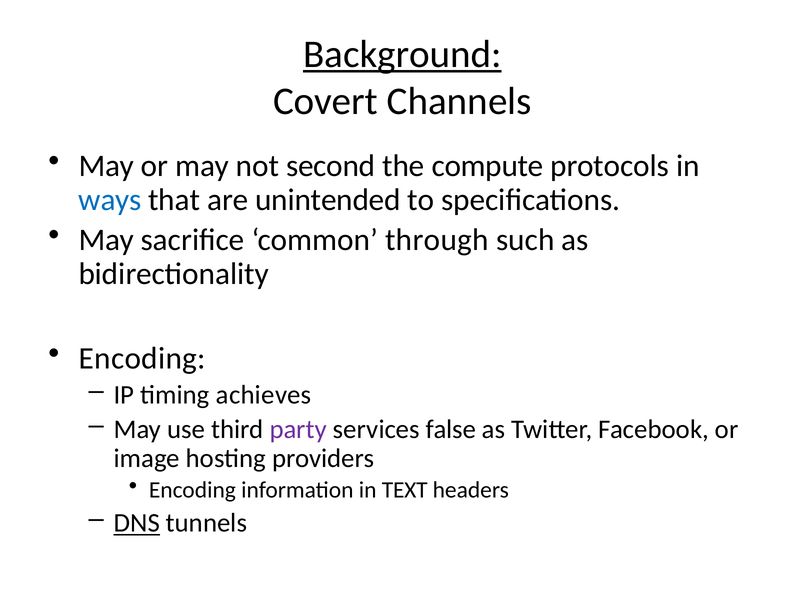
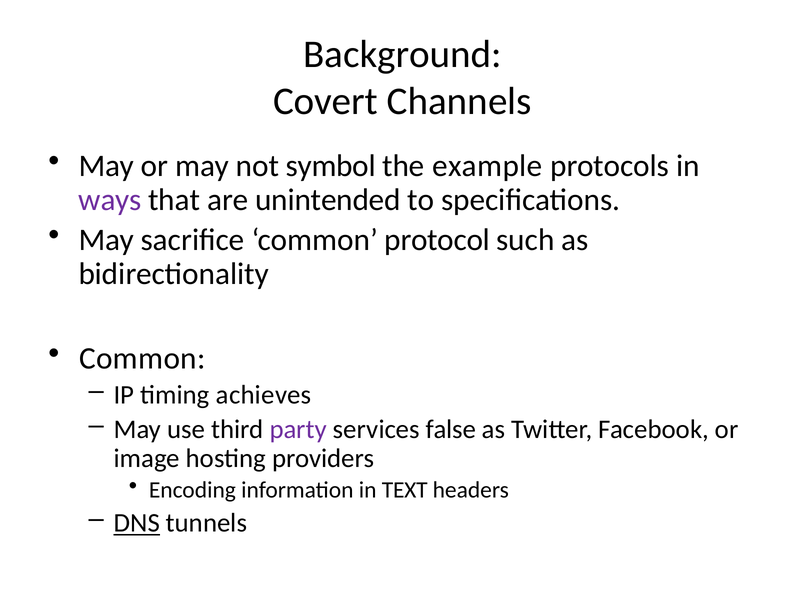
Background underline: present -> none (402, 54)
second: second -> symbol (331, 166)
compute: compute -> example (487, 166)
ways colour: blue -> purple (110, 200)
through: through -> protocol (437, 240)
Encoding: Encoding -> Common (142, 358)
